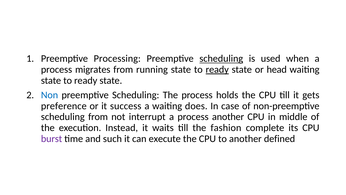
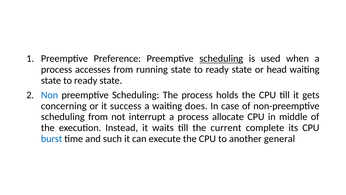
Processing: Processing -> Preference (117, 58)
migrates: migrates -> accesses (93, 69)
ready underline: present -> none (217, 69)
preference: preference -> concerning (64, 106)
process another: another -> allocate (228, 117)
fashion: fashion -> current (226, 128)
burst colour: purple -> blue (52, 138)
defined: defined -> general (279, 138)
